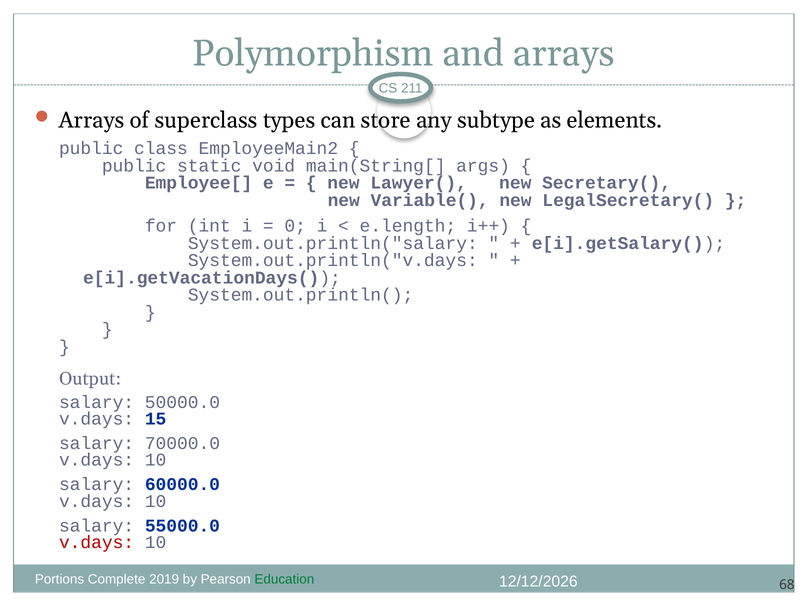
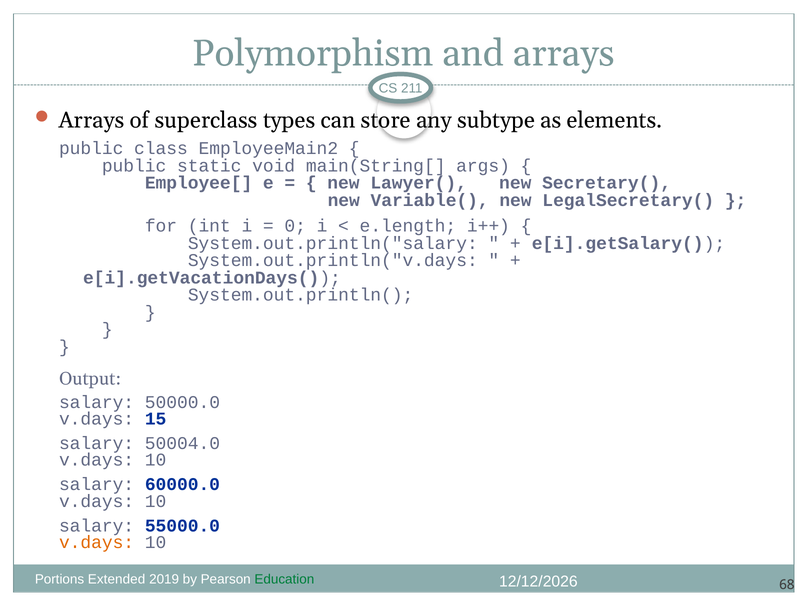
70000.0: 70000.0 -> 50004.0 (182, 443)
v.days colour: red -> orange (97, 542)
Complete: Complete -> Extended (117, 579)
